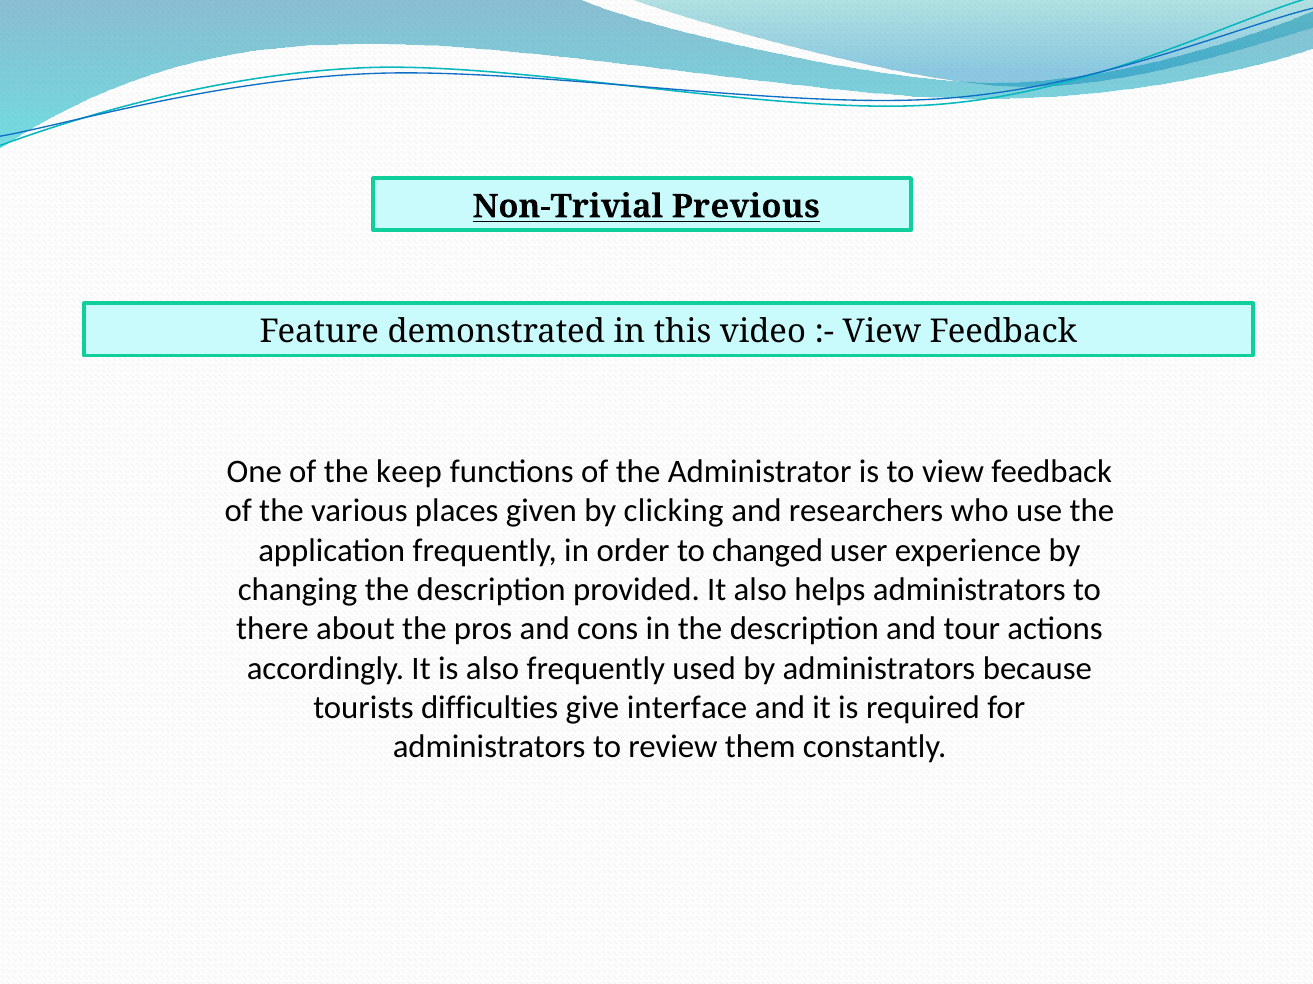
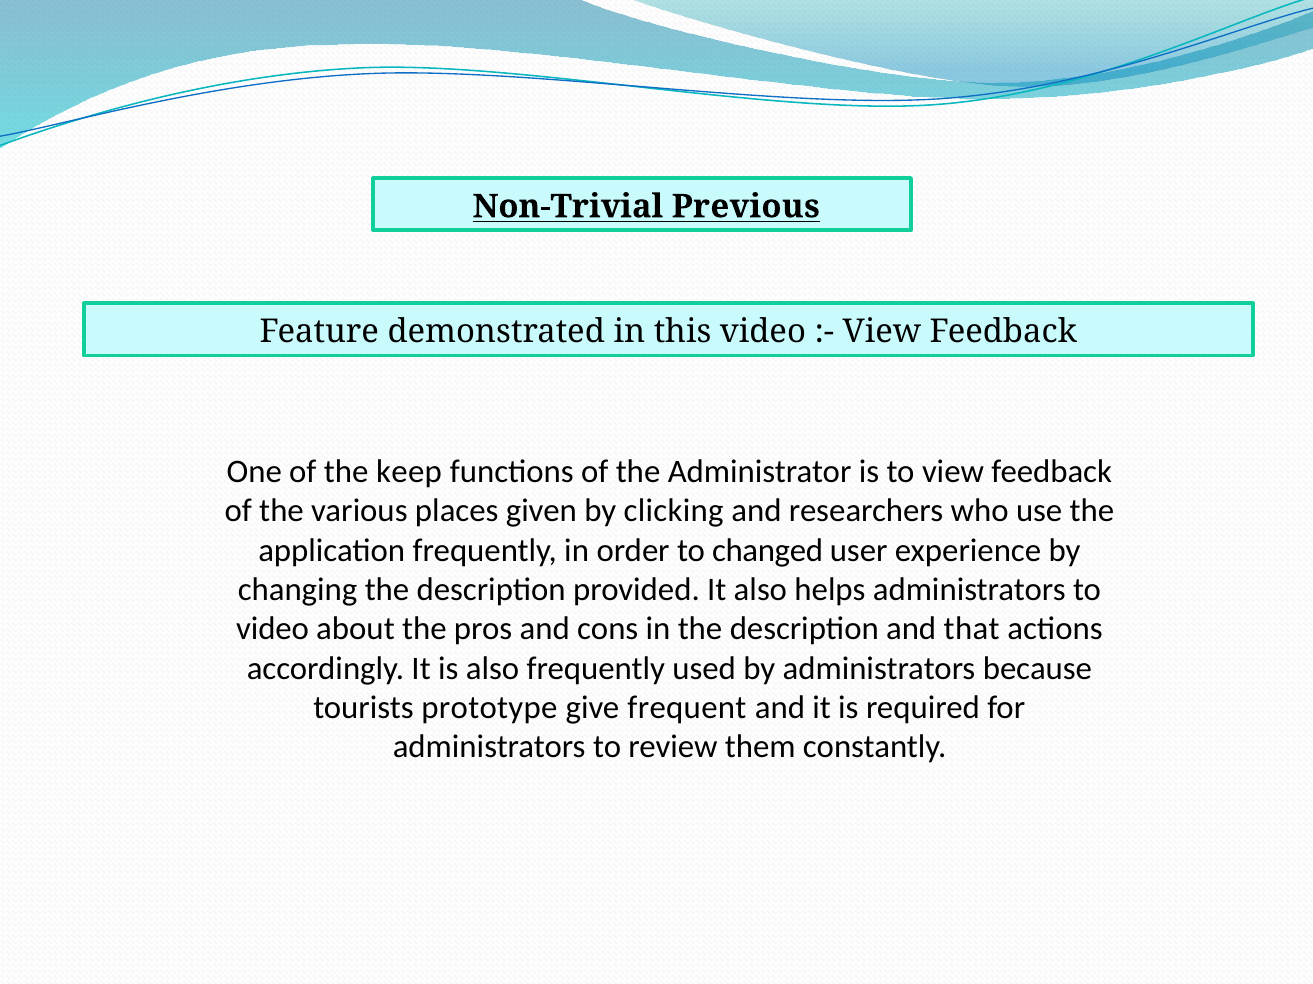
there: there -> video (273, 629)
tour: tour -> that (972, 629)
difficulties: difficulties -> prototype (489, 708)
interface: interface -> frequent (687, 708)
